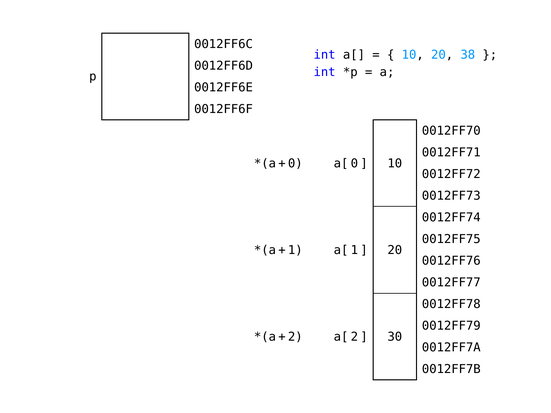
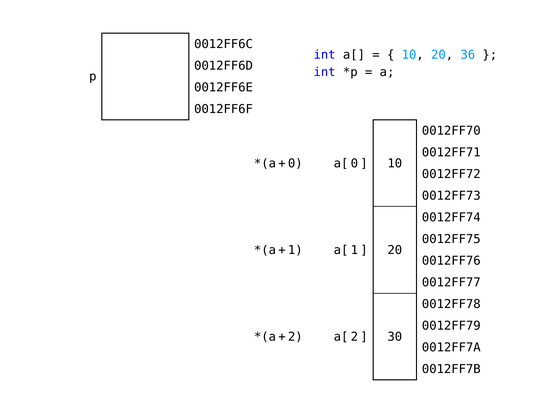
38: 38 -> 36 (468, 55)
